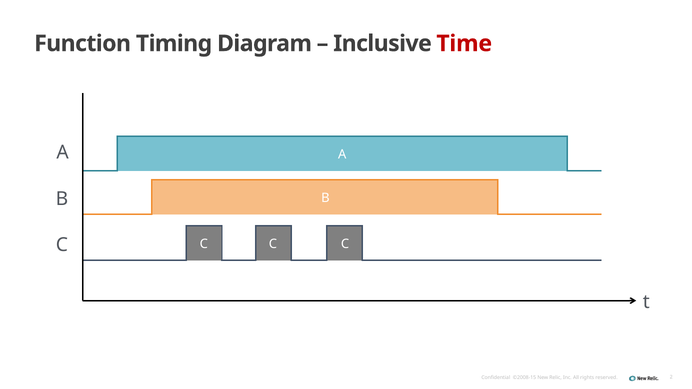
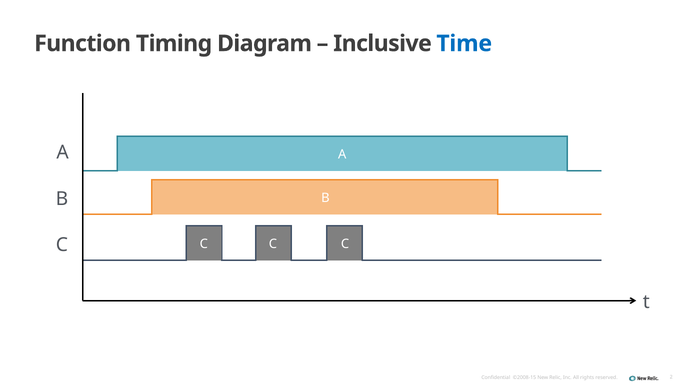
Time colour: red -> blue (464, 44)
